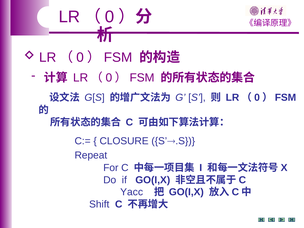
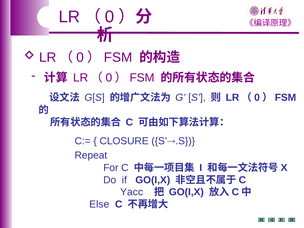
Shift: Shift -> Else (99, 204)
